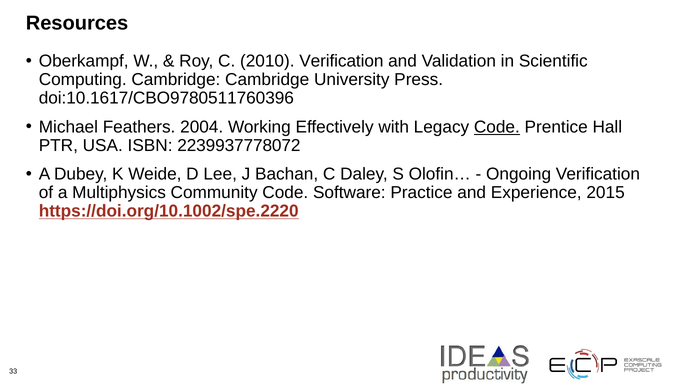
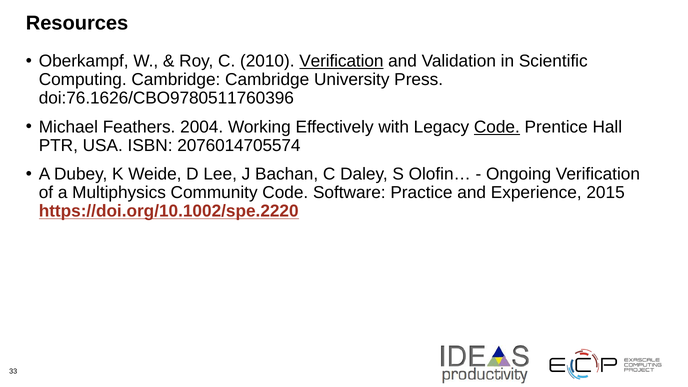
Verification underline: none -> present (341, 61)
doi:10.1617/CBO9780511760396: doi:10.1617/CBO9780511760396 -> doi:76.1626/CBO9780511760396 (166, 98)
2239937778072: 2239937778072 -> 2076014705574 (239, 146)
